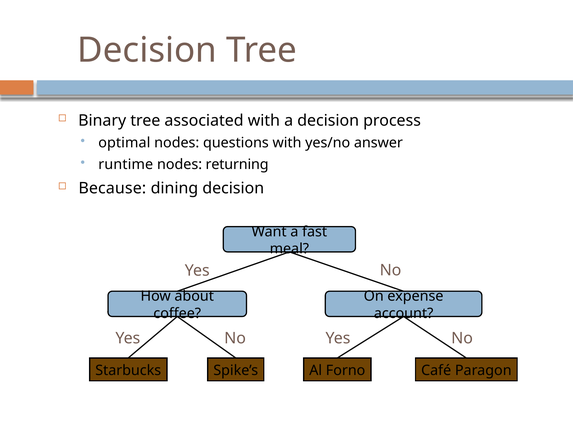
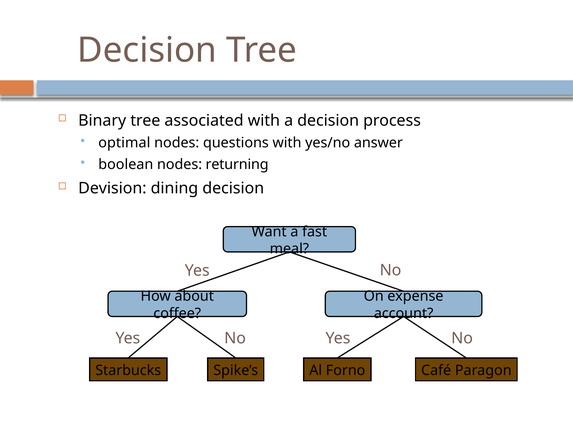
runtime: runtime -> boolean (126, 164)
Because: Because -> Devision (112, 188)
